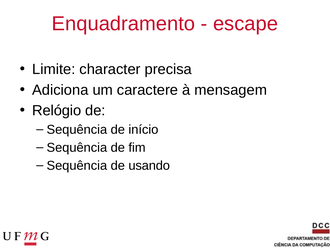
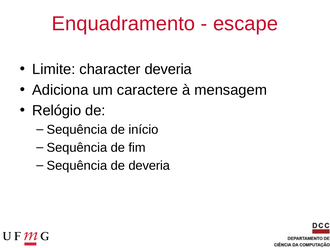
character precisa: precisa -> deveria (168, 69)
de usando: usando -> deveria (149, 165)
